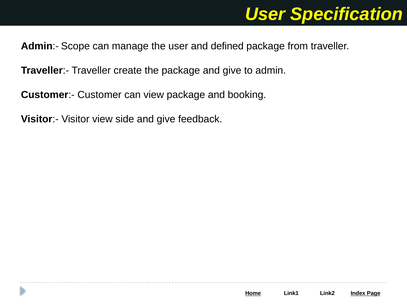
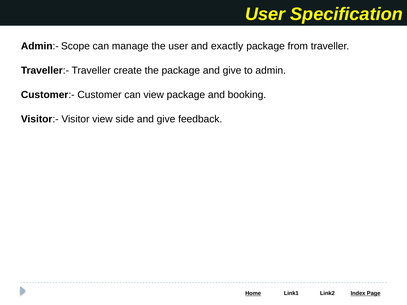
defined: defined -> exactly (227, 46)
